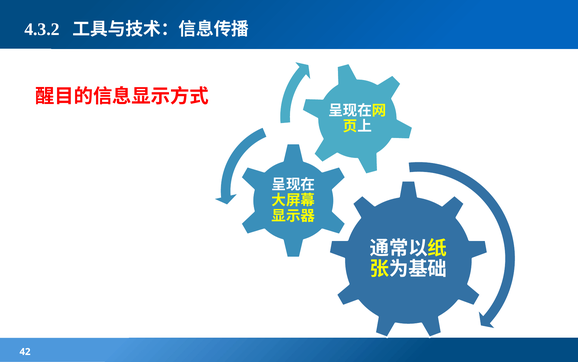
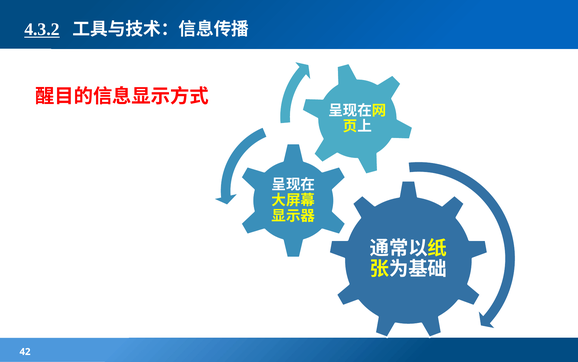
4.3.2 underline: none -> present (42, 29)
